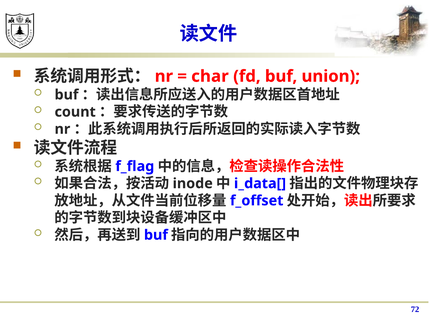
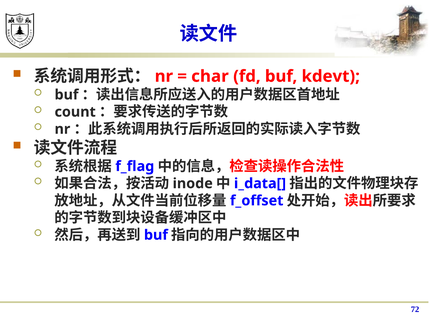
union: union -> kdevt (331, 76)
